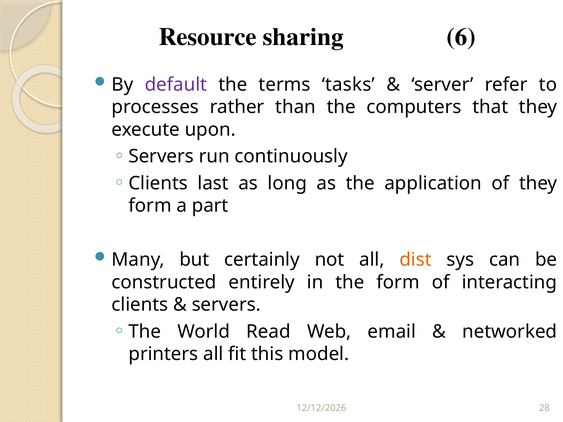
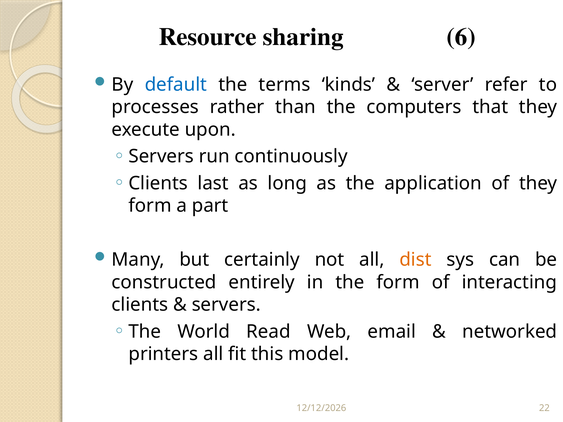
default colour: purple -> blue (176, 85)
tasks: tasks -> kinds (348, 85)
28: 28 -> 22 (544, 408)
